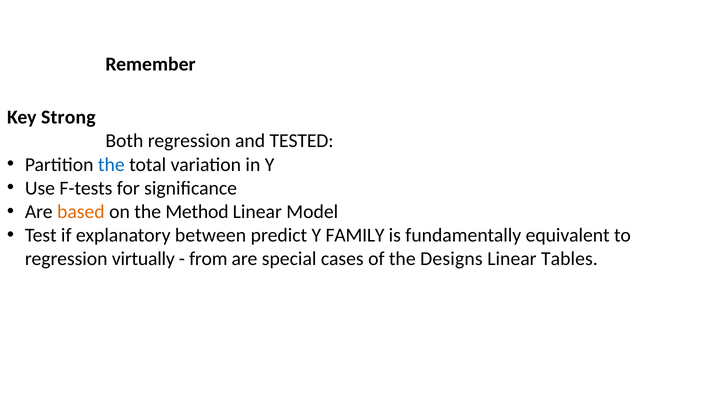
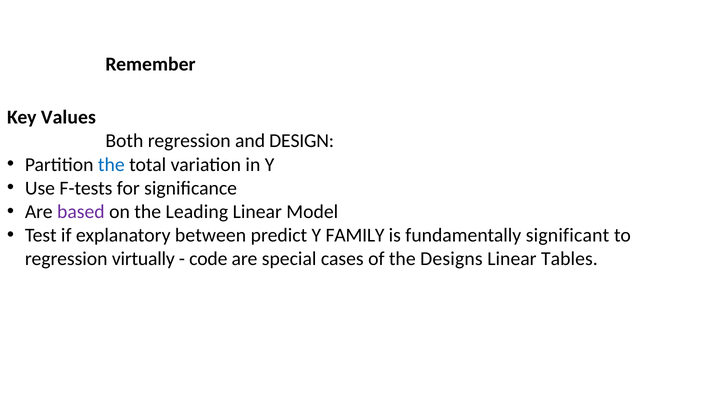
Strong: Strong -> Values (68, 117)
TESTED: TESTED -> DESIGN (302, 141)
based colour: orange -> purple (81, 212)
Method: Method -> Leading (197, 212)
equivalent: equivalent -> significant (568, 235)
from: from -> code (208, 259)
